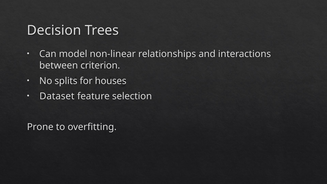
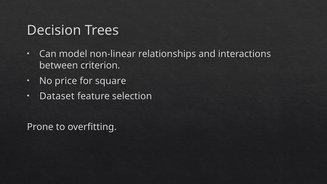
splits: splits -> price (66, 81)
houses: houses -> square (111, 81)
